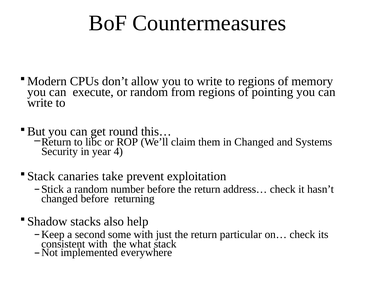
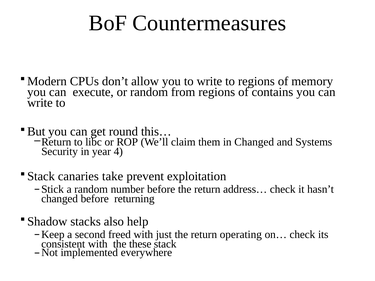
pointing: pointing -> contains (272, 92)
some: some -> freed (120, 235)
particular: particular -> operating (241, 235)
what: what -> these (140, 244)
